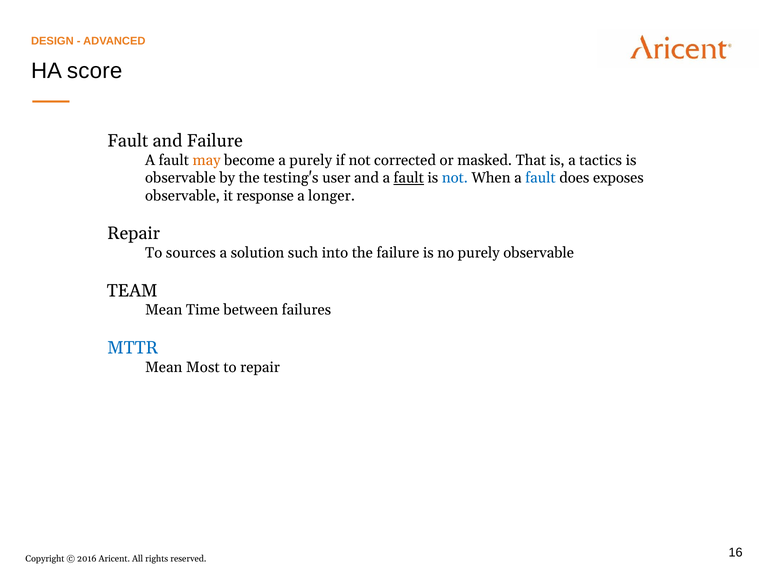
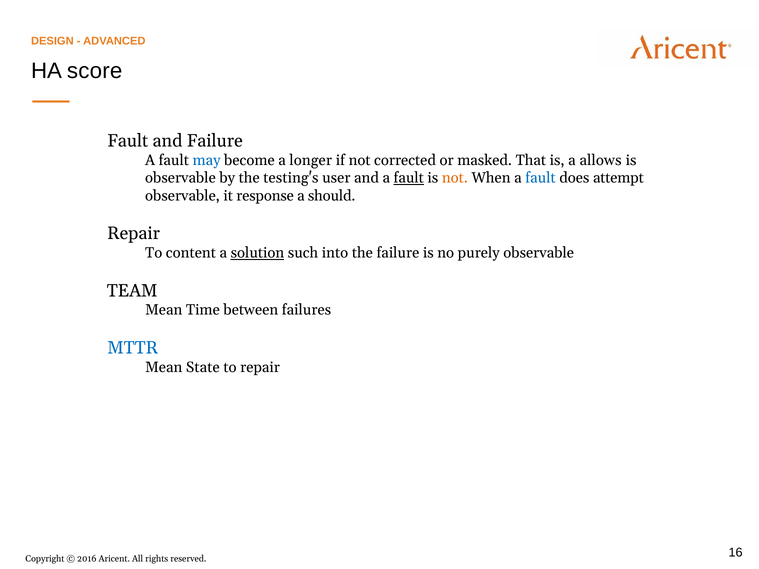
may colour: orange -> blue (206, 160)
a purely: purely -> longer (311, 160)
tactics: tactics -> allows (601, 160)
not colour: blue -> orange (455, 178)
exposes: exposes -> attempt (618, 178)
longer: longer -> should (332, 196)
sources: sources -> content (191, 253)
solution underline: none -> present (257, 253)
Most: Most -> State (203, 367)
